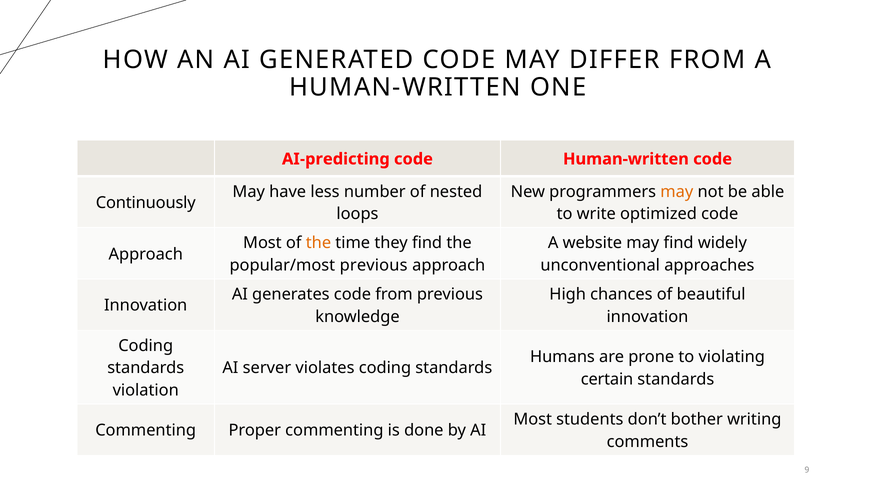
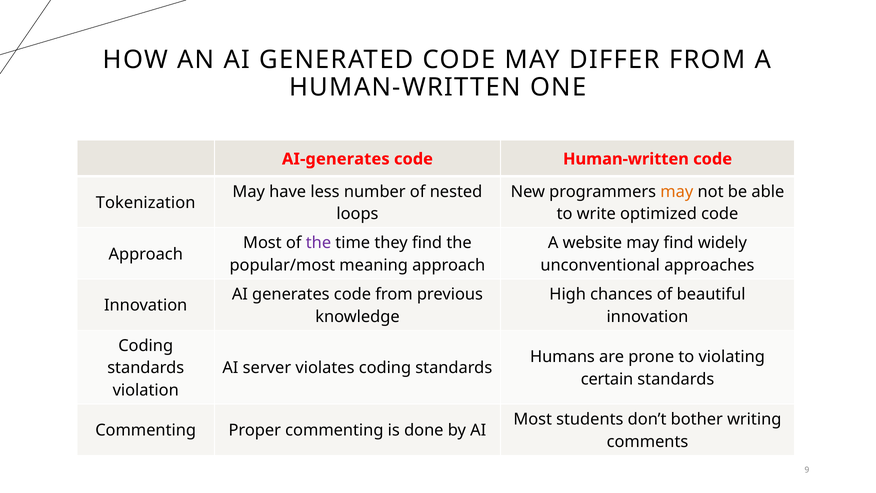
AI-predicting: AI-predicting -> AI-generates (336, 159)
Continuously: Continuously -> Tokenization (146, 203)
the colour: orange -> purple (318, 243)
popular/most previous: previous -> meaning (374, 265)
